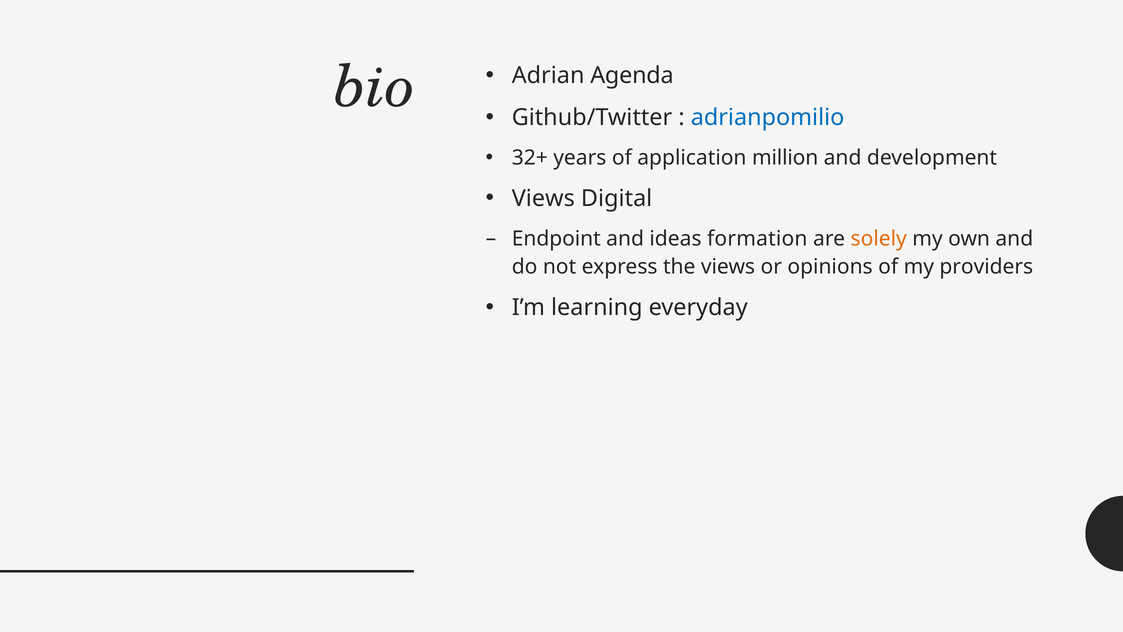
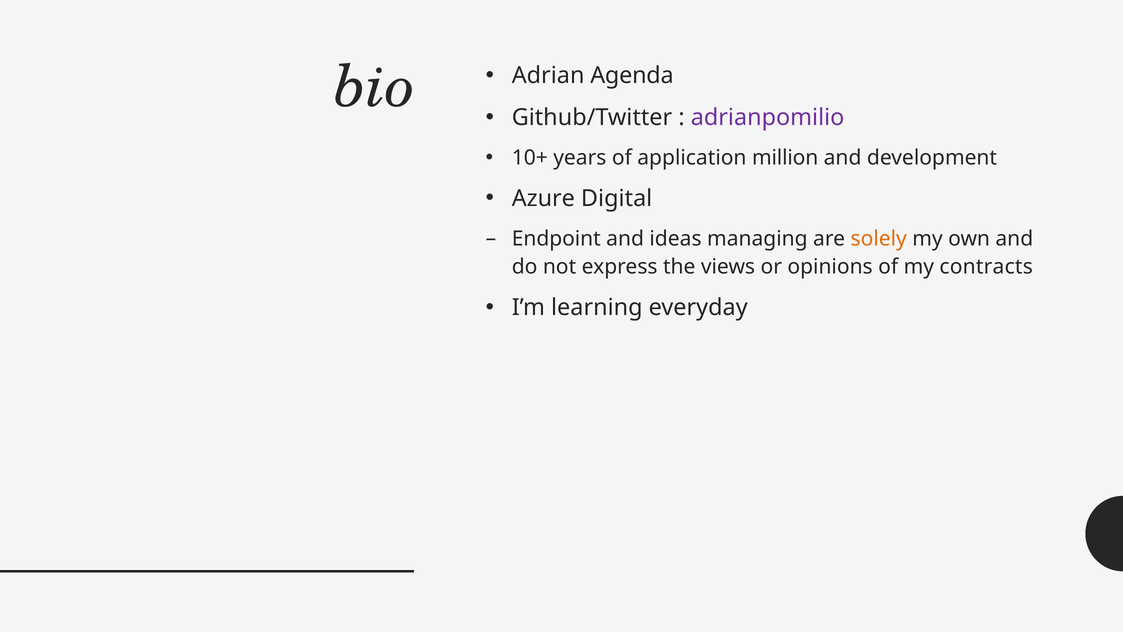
adrianpomilio colour: blue -> purple (768, 118)
32+: 32+ -> 10+ (530, 158)
Views: Views -> Azure (543, 198)
formation: formation -> managing (757, 239)
providers: providers -> contracts (986, 267)
